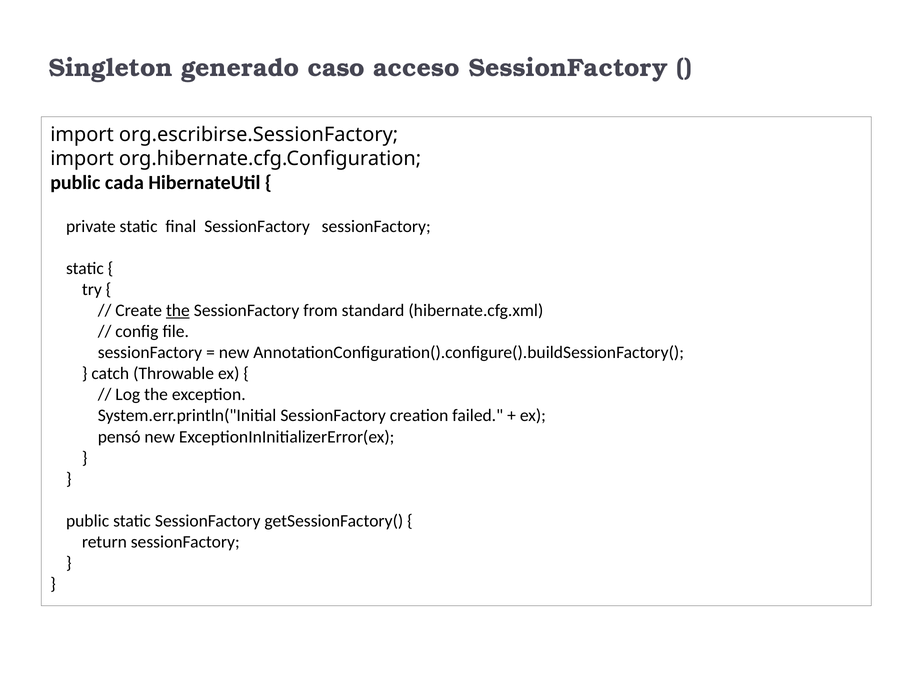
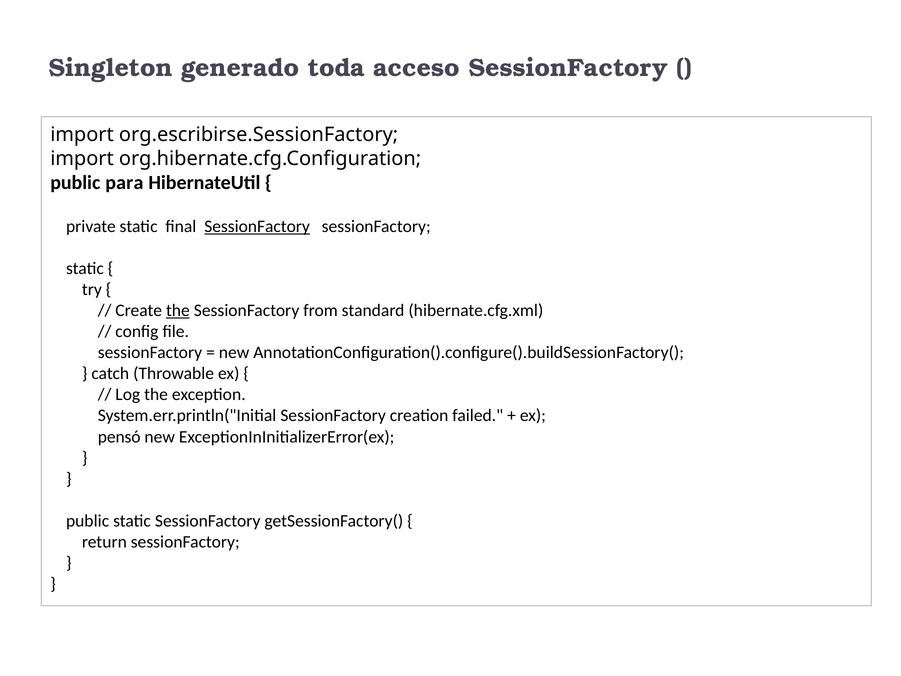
caso: caso -> toda (336, 68)
cada: cada -> para (124, 183)
SessionFactory underline: none -> present (257, 226)
